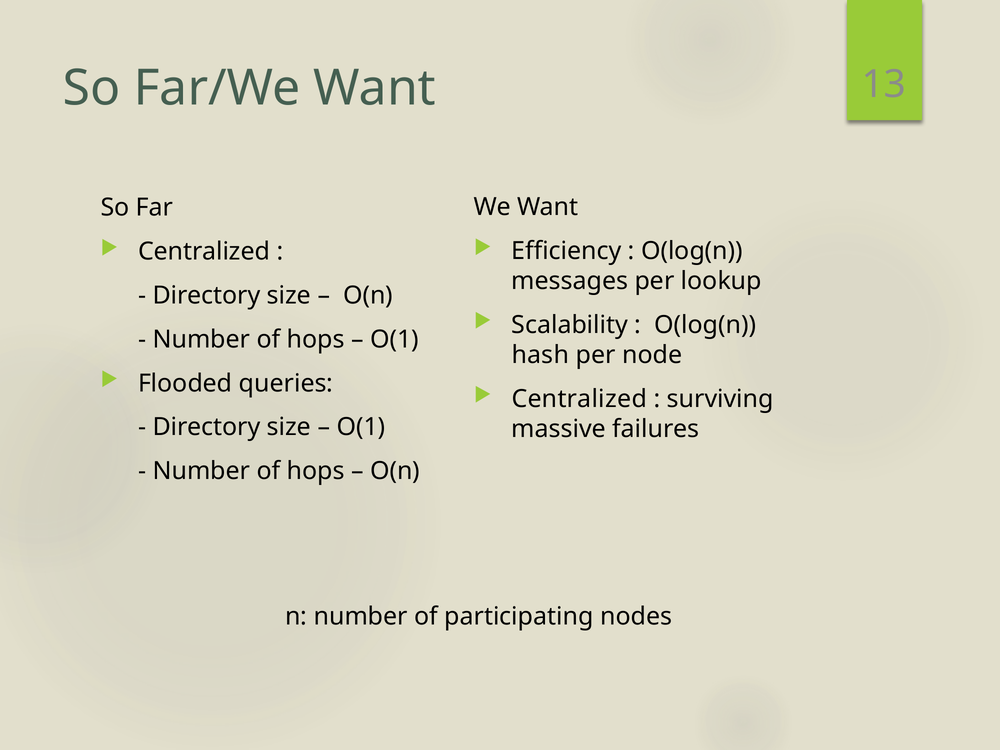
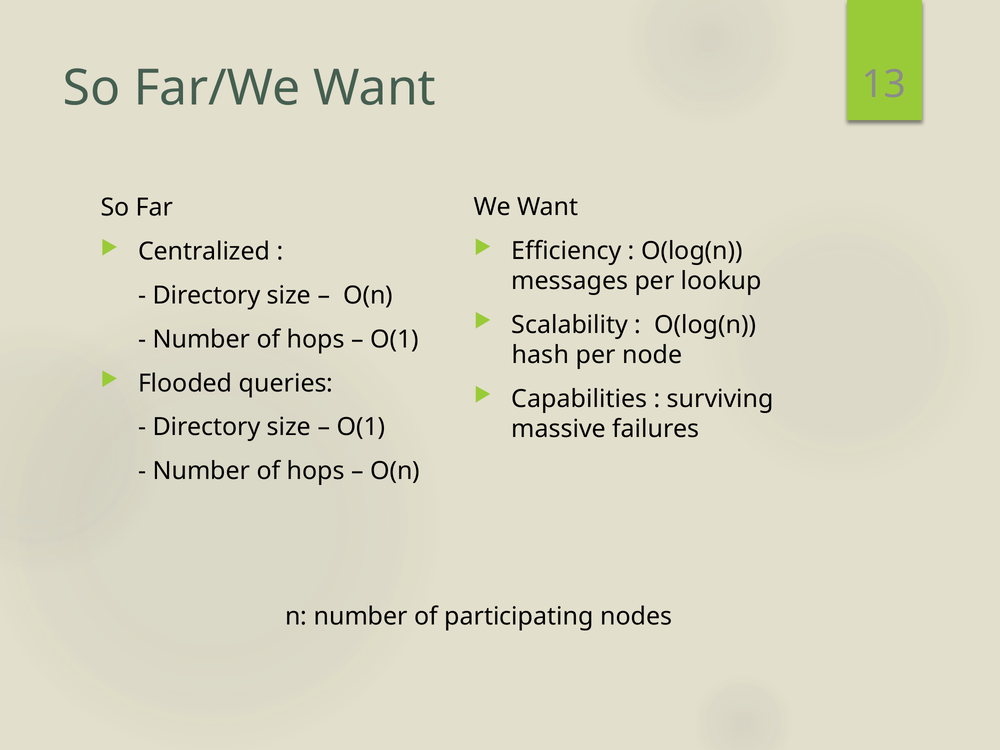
Centralized: Centralized -> Capabilities (579, 399)
